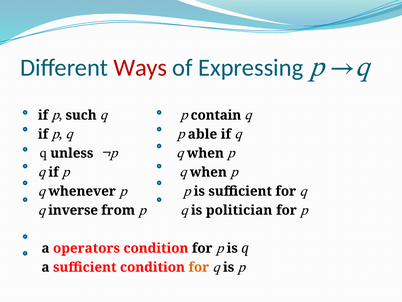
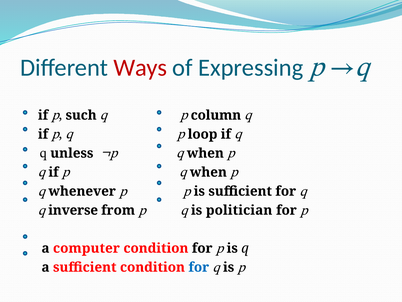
contain: contain -> column (216, 115)
able: able -> loop (203, 134)
operators: operators -> computer (86, 248)
for colour: orange -> blue (199, 267)
